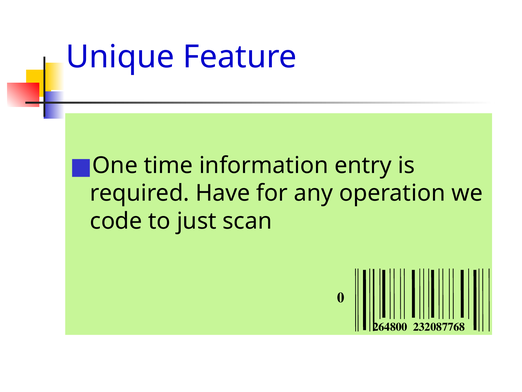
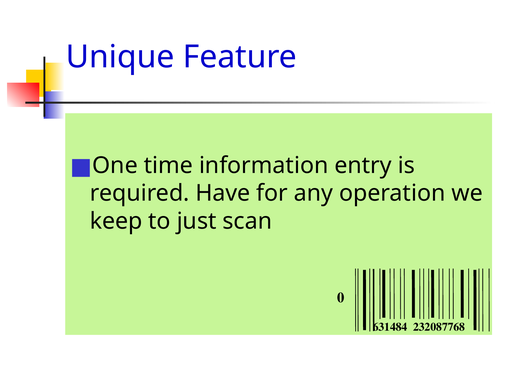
code: code -> keep (116, 221)
264800: 264800 -> 631484 (390, 327)
